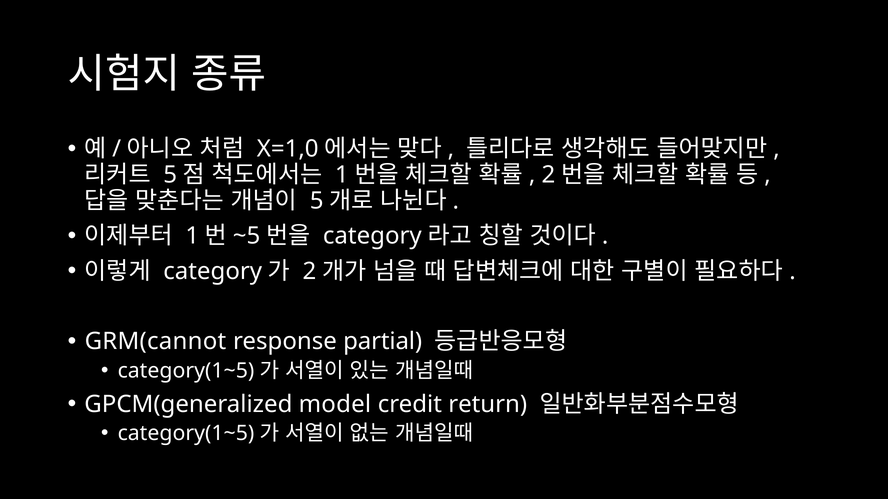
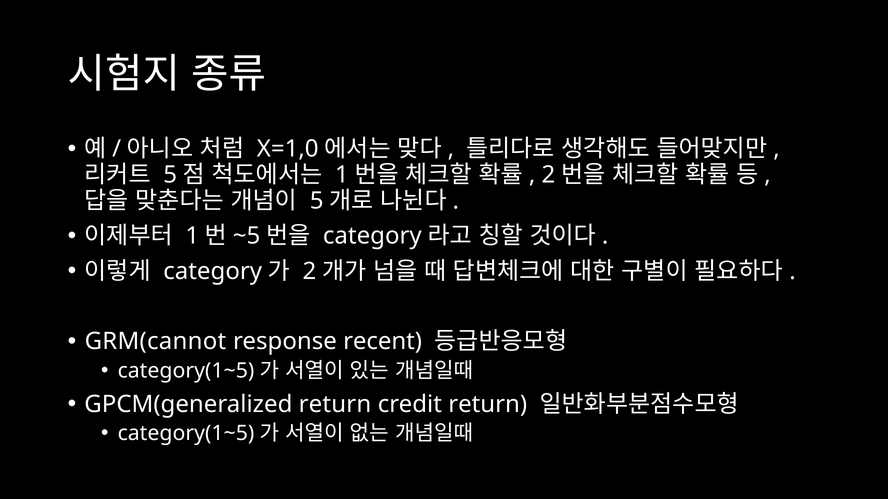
partial: partial -> recent (383, 342)
GPCM(generalized model: model -> return (335, 405)
